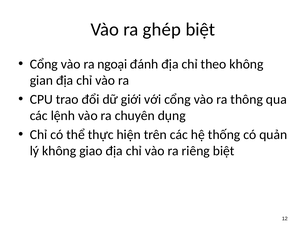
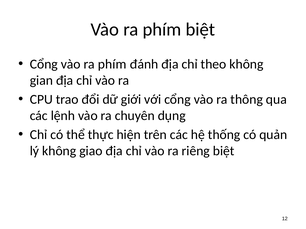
ghép: ghép -> phím (162, 30)
Cổng vào ra ngoại: ngoại -> phím (112, 64)
